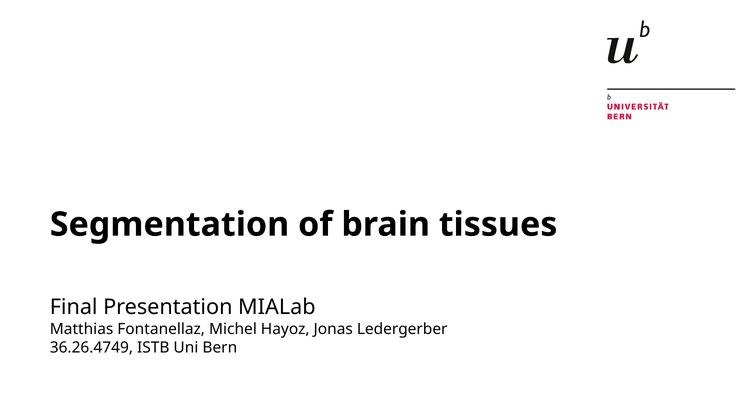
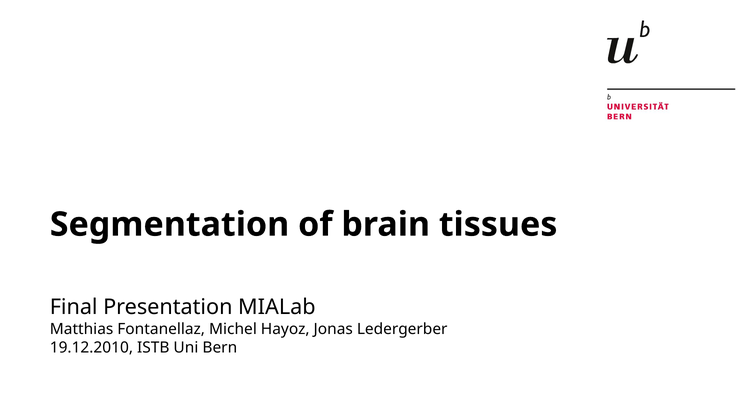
36.26.4749: 36.26.4749 -> 19.12.2010 (91, 348)
